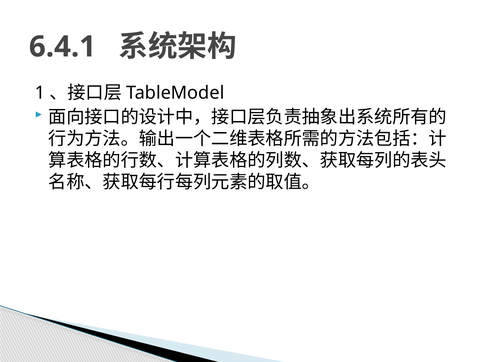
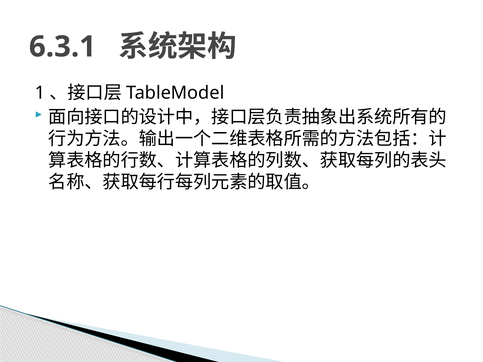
6.4.1: 6.4.1 -> 6.3.1 (62, 47)
